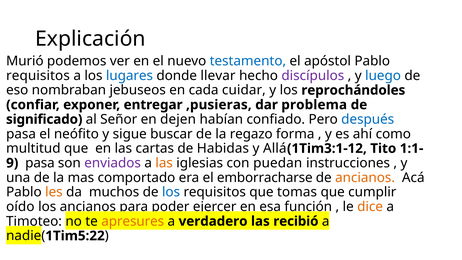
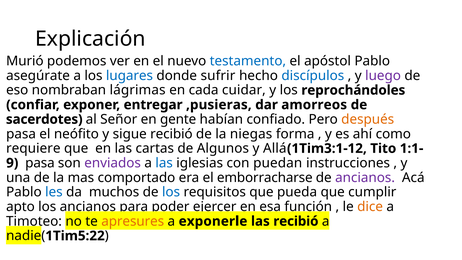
requisitos: requisitos -> asegúrate (38, 76)
llevar: llevar -> sufrir (218, 76)
discípulos colour: purple -> blue (313, 76)
luego colour: blue -> purple (383, 76)
jebuseos: jebuseos -> lágrimas (138, 90)
problema: problema -> amorreos (314, 105)
significado: significado -> sacerdotes (44, 119)
dejen: dejen -> gente (178, 119)
después colour: blue -> orange (368, 119)
sigue buscar: buscar -> recibió (171, 134)
regazo: regazo -> niegas (251, 134)
multitud: multitud -> requiere (33, 148)
Habidas: Habidas -> Algunos (223, 148)
las colour: orange -> blue (164, 163)
ancianos colour: orange -> purple (365, 178)
les colour: orange -> blue (54, 192)
tomas: tomas -> pueda (297, 192)
oído: oído -> apto (20, 207)
verdadero: verdadero -> exponerle (213, 221)
